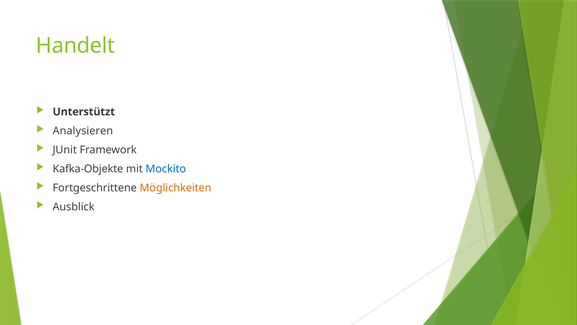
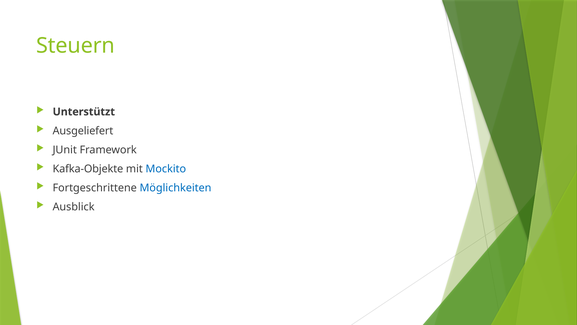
Handelt: Handelt -> Steuern (76, 46)
Analysieren: Analysieren -> Ausgeliefert (83, 131)
Möglichkeiten colour: orange -> blue (176, 188)
